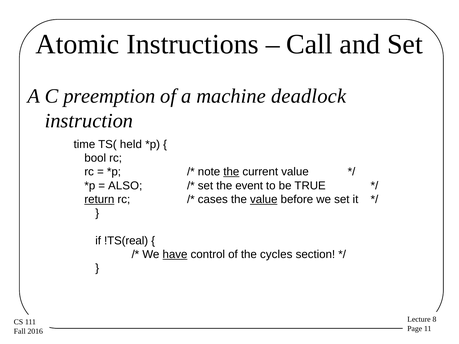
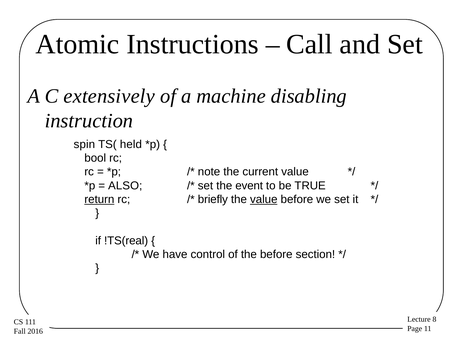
preemption: preemption -> extensively (109, 96)
deadlock: deadlock -> disabling (309, 96)
time: time -> spin (84, 144)
the underline: present -> none (231, 172)
cases: cases -> briefly (213, 200)
have underline: present -> none (175, 255)
the cycles: cycles -> before (276, 255)
